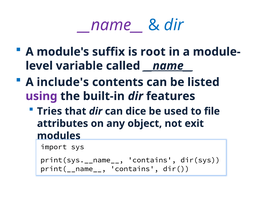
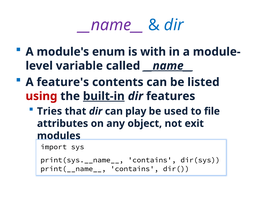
suffix: suffix -> enum (109, 52)
root: root -> with (153, 52)
include's: include's -> feature's (63, 82)
using colour: purple -> red (41, 96)
built-in underline: none -> present (104, 96)
dice: dice -> play (136, 111)
